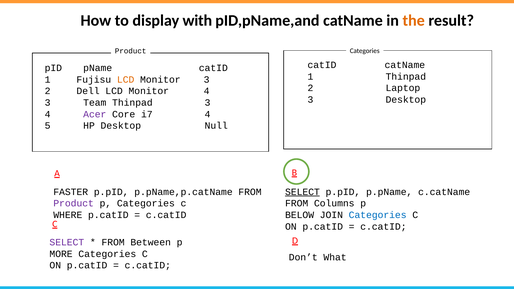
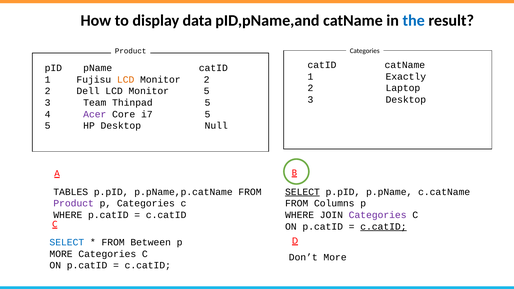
with: with -> data (197, 20)
the colour: orange -> blue (414, 20)
1 Thinpad: Thinpad -> Exactly (406, 77)
Monitor 3: 3 -> 2 (207, 80)
Monitor 4: 4 -> 5 (207, 91)
Thinpad 3: 3 -> 5 (208, 103)
i7 4: 4 -> 5 (208, 114)
FASTER: FASTER -> TABLES (71, 192)
BELOW: BELOW -> WHERE (300, 215)
Categories colour: blue -> purple (378, 215)
c.catID underline: none -> present (383, 227)
SELECT colour: purple -> blue (67, 242)
Don’t What: What -> More (335, 258)
